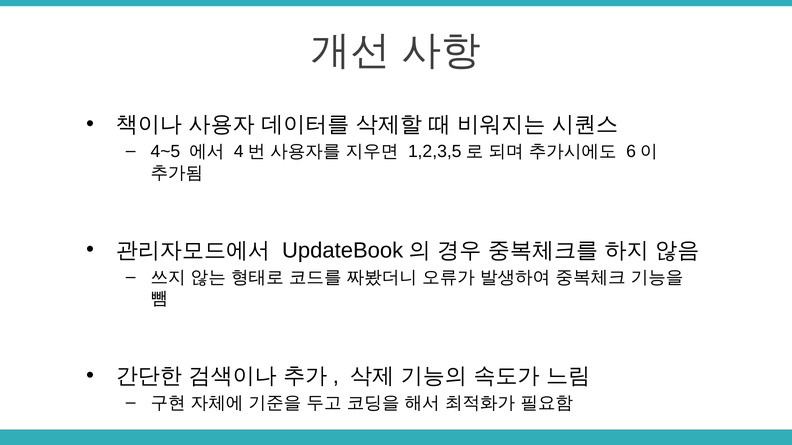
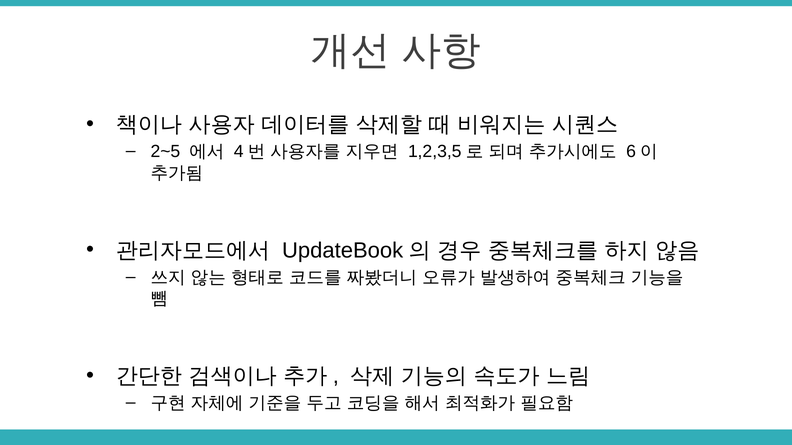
4~5: 4~5 -> 2~5 (165, 152)
